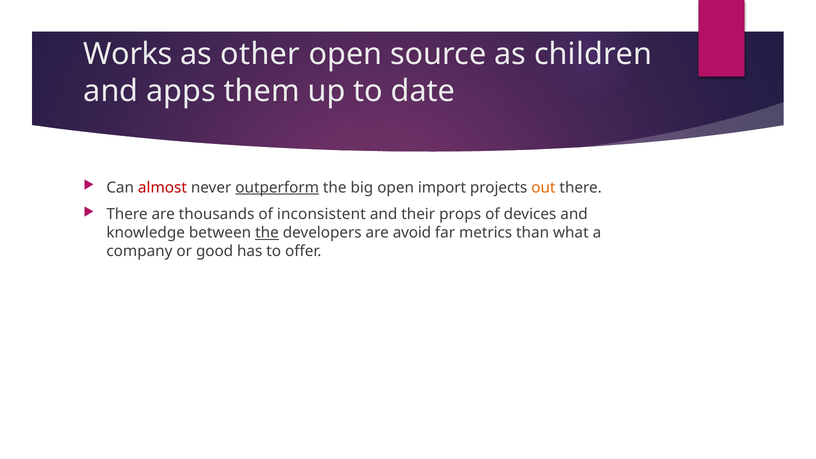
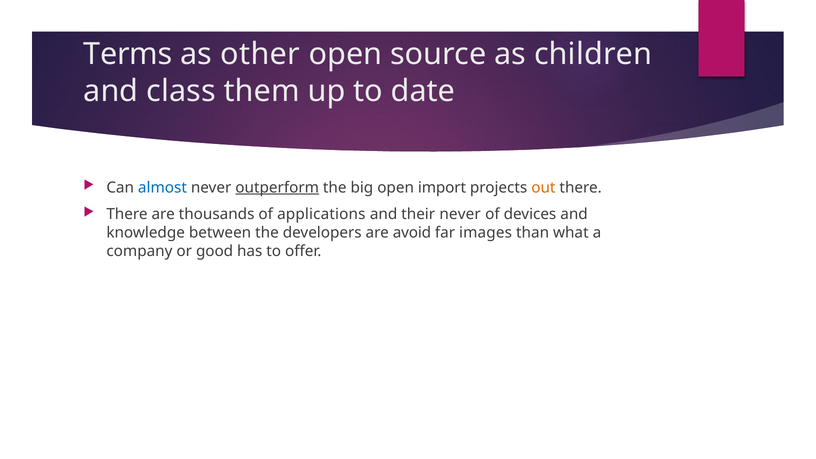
Works: Works -> Terms (128, 54)
apps: apps -> class (181, 91)
almost colour: red -> blue (162, 188)
inconsistent: inconsistent -> applications (321, 214)
their props: props -> never (460, 214)
the underline: present -> none (267, 233)
metrics: metrics -> images (486, 233)
